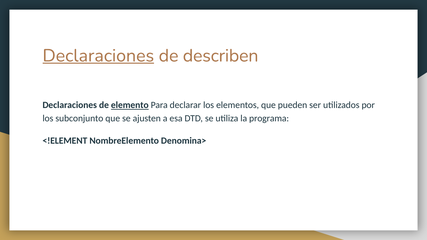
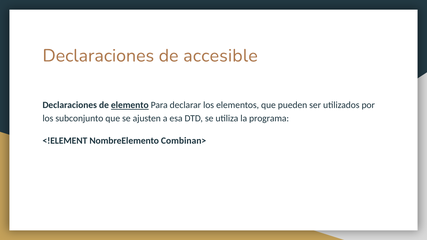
Declaraciones underline: present -> none (98, 56)
describen: describen -> accesible (220, 56)
Denomina>: Denomina> -> Combinan> (184, 141)
